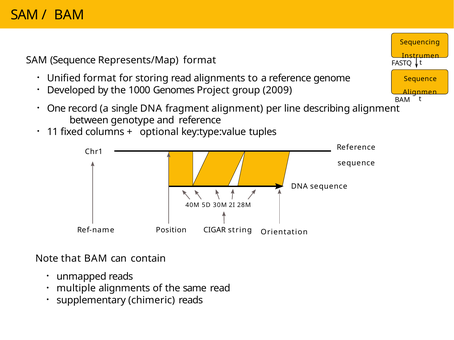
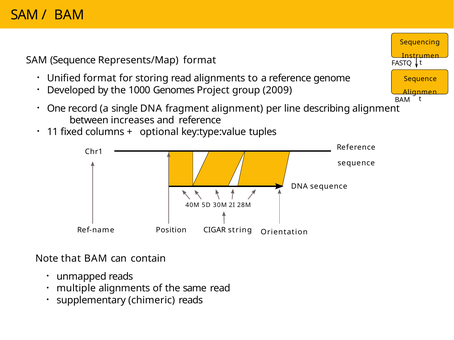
genotype: genotype -> increases (133, 121)
